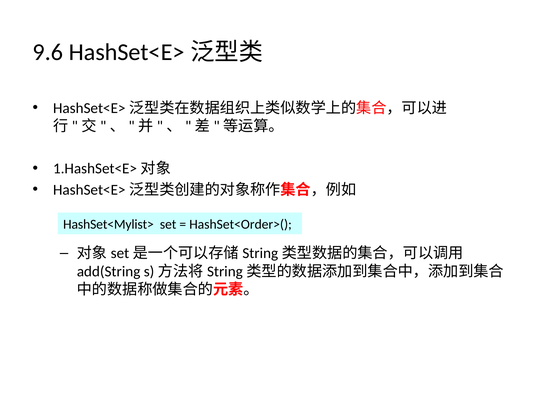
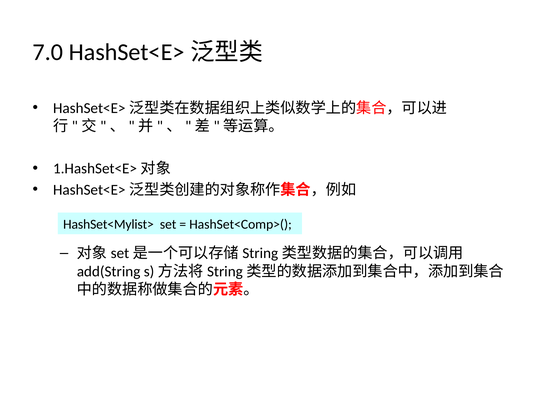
9.6: 9.6 -> 7.0 (48, 52)
HashSet<Order>(: HashSet<Order>( -> HashSet<Comp>( (241, 224)
